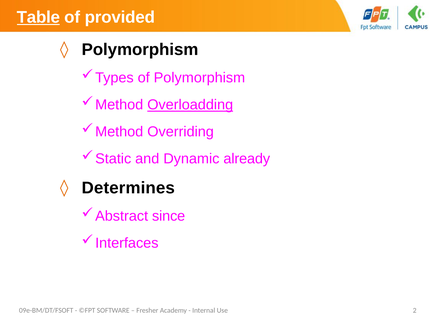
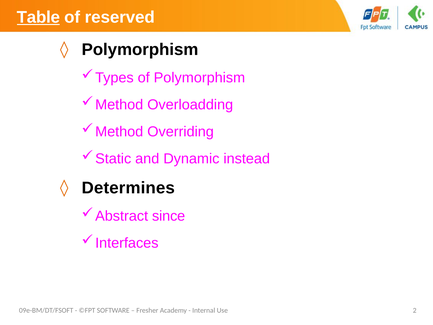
provided: provided -> reserved (120, 17)
Overloadding underline: present -> none (190, 105)
already: already -> instead (247, 159)
